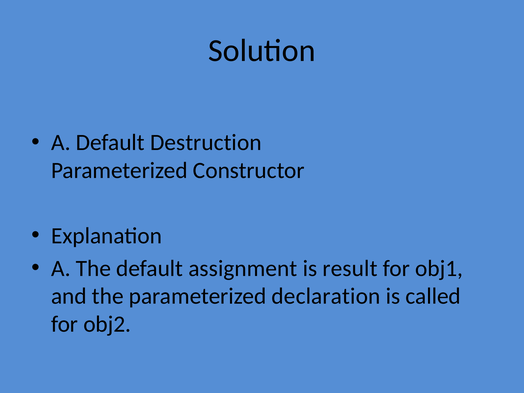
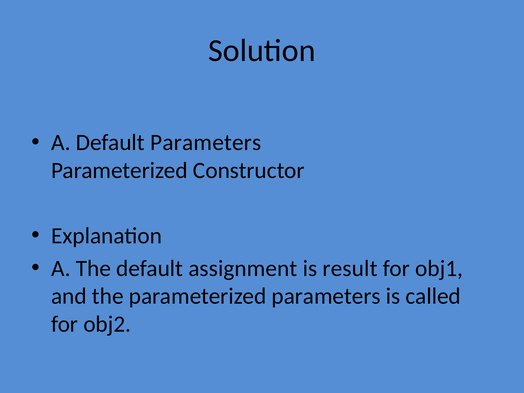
Default Destruction: Destruction -> Parameters (206, 143)
parameterized declaration: declaration -> parameters (326, 296)
